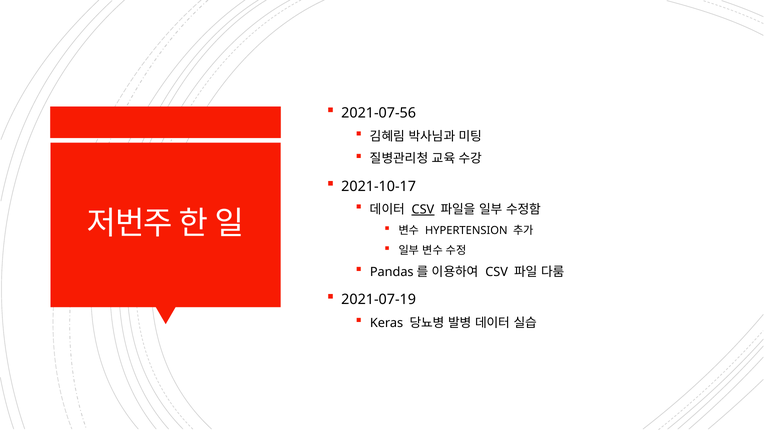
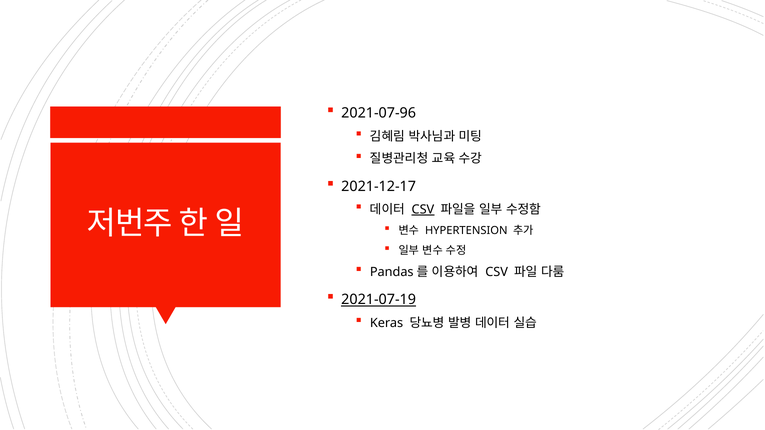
2021-07-56: 2021-07-56 -> 2021-07-96 (379, 113)
2021-10-17: 2021-10-17 -> 2021-12-17 (379, 187)
2021-07-19 underline: none -> present (379, 300)
